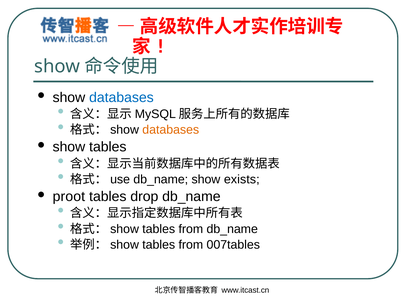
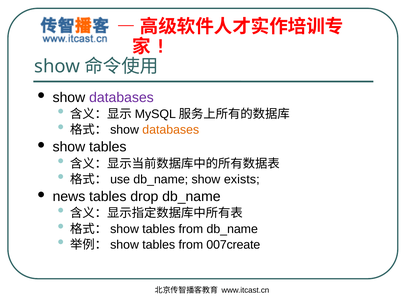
databases colour: blue -> purple (121, 97)
proot: proot -> news (69, 196)
007tables: 007tables -> 007create (233, 245)
